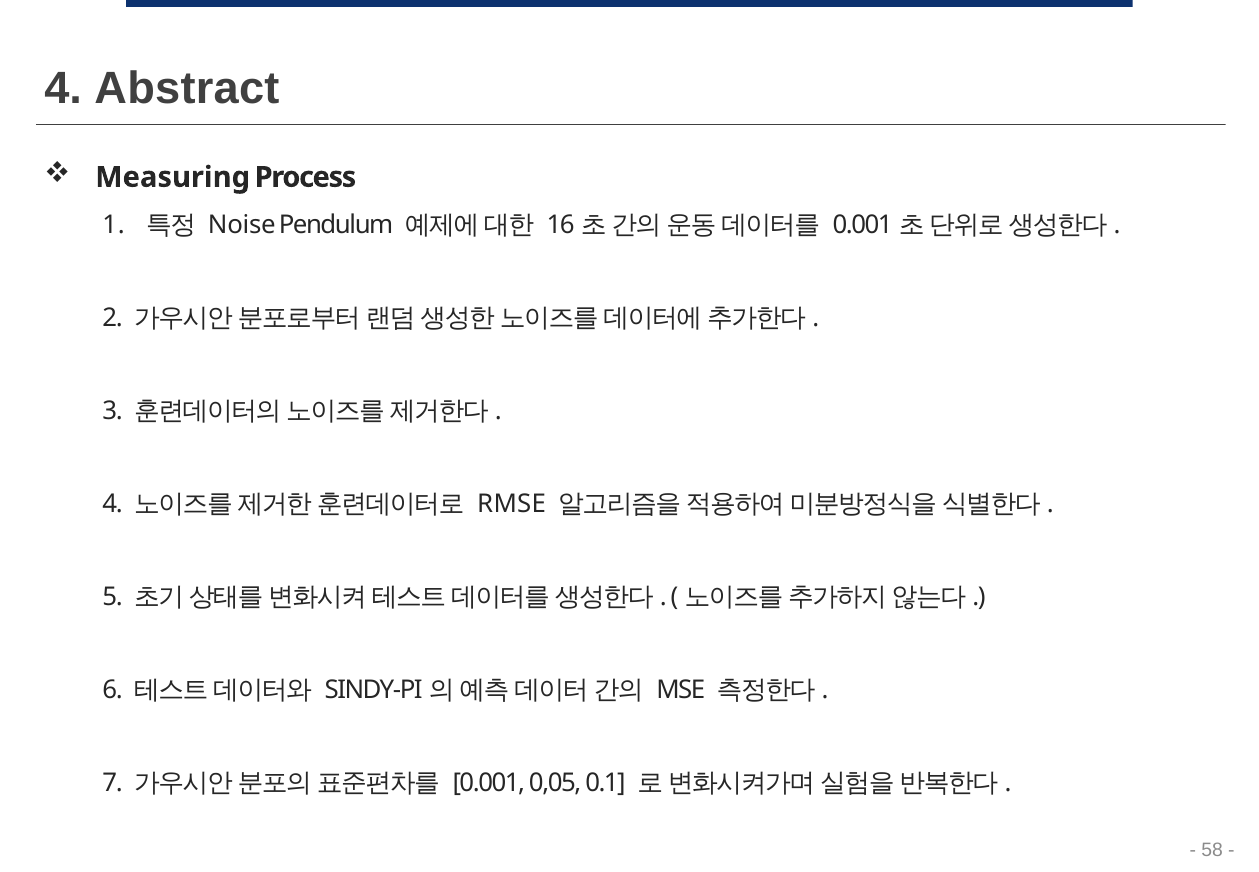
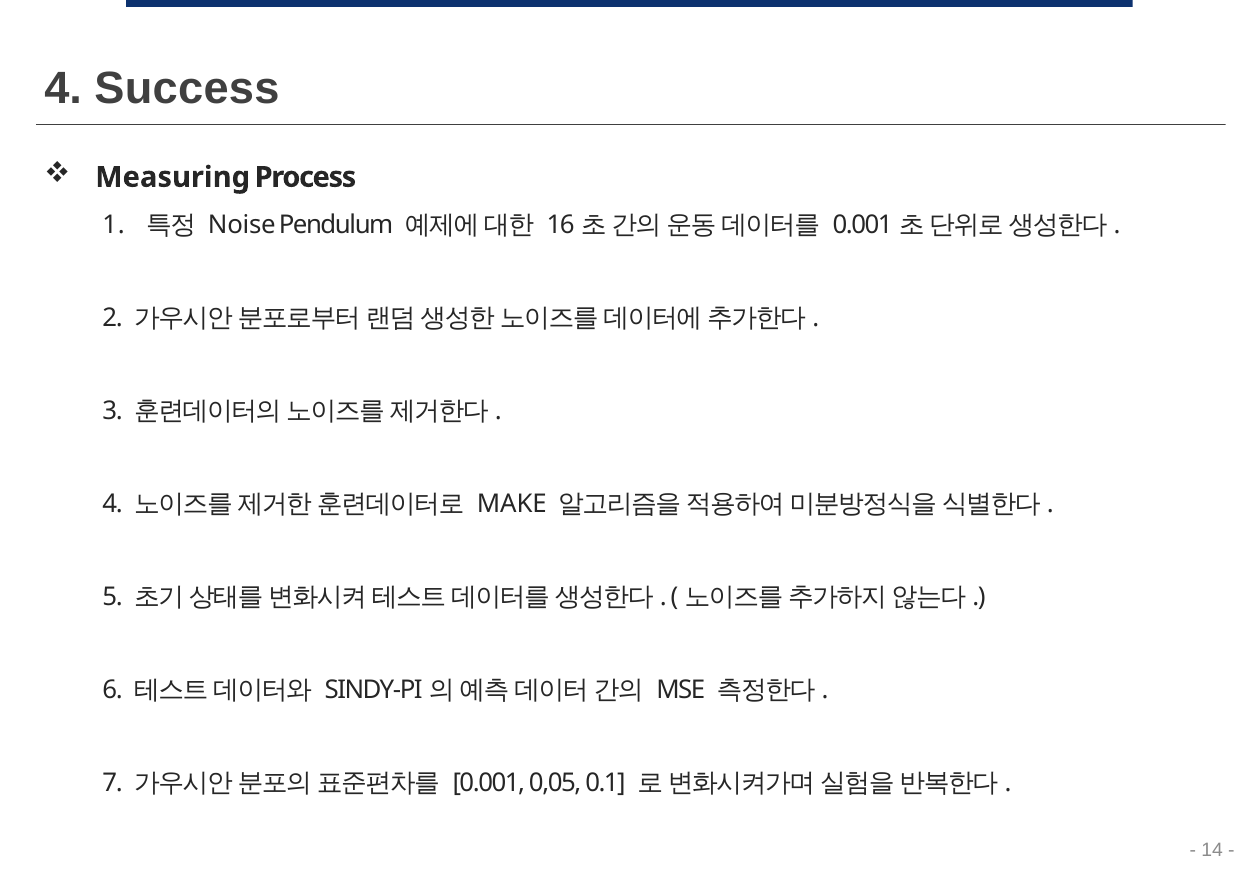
Abstract: Abstract -> Success (187, 89)
RMSE: RMSE -> MAKE (512, 504)
58: 58 -> 14 (1212, 849)
